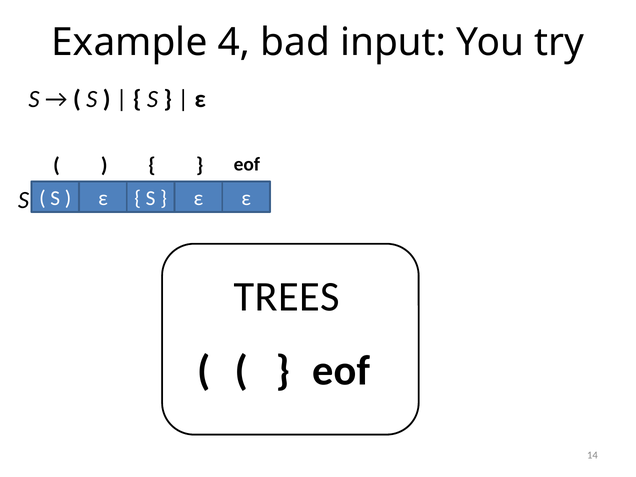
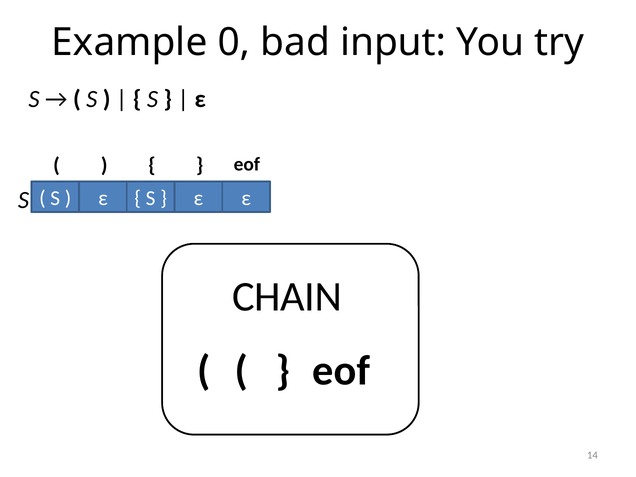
4: 4 -> 0 (234, 42)
TREES: TREES -> CHAIN (287, 297)
